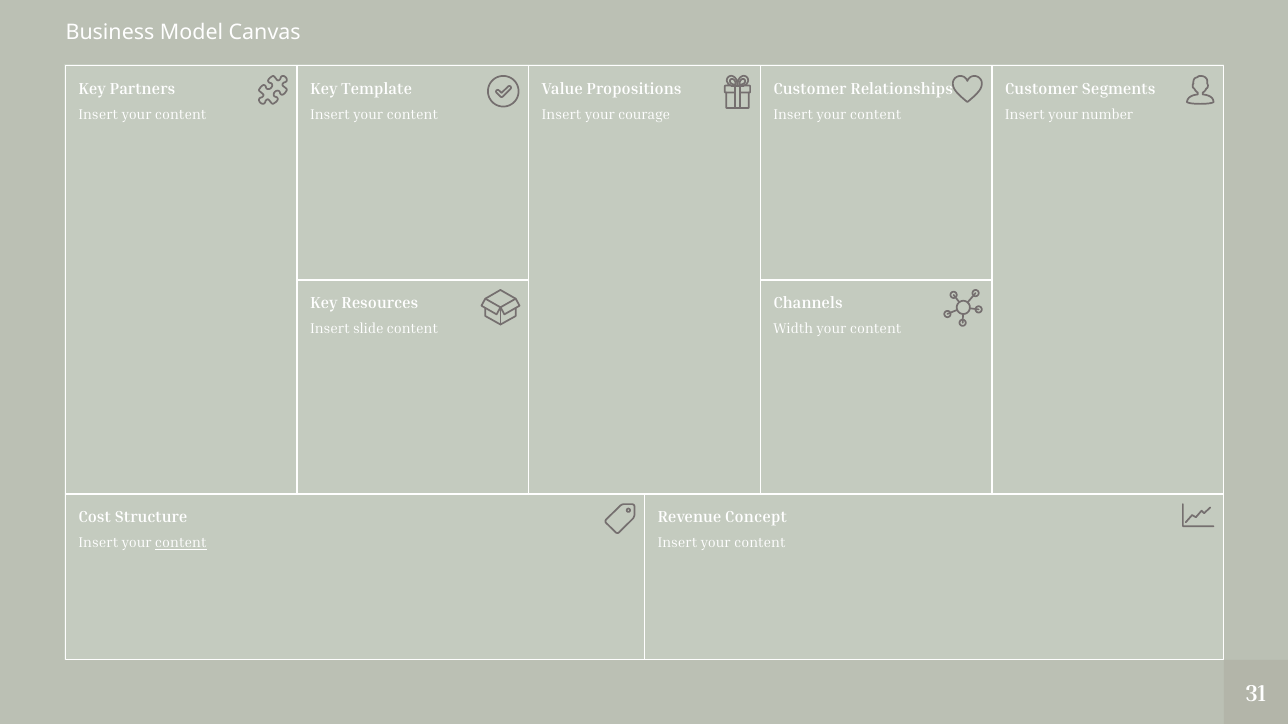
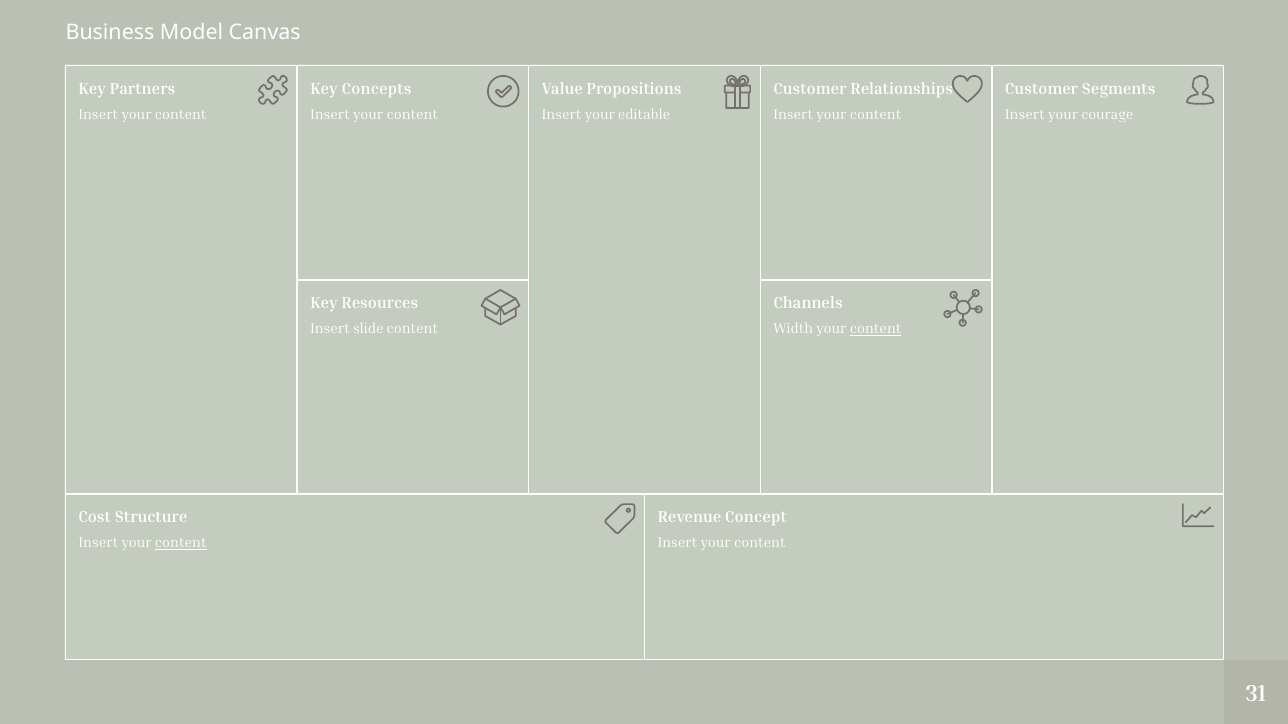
Template: Template -> Concepts (377, 90)
courage: courage -> editable (644, 115)
number: number -> courage (1107, 115)
content underline: none -> present (876, 329)
